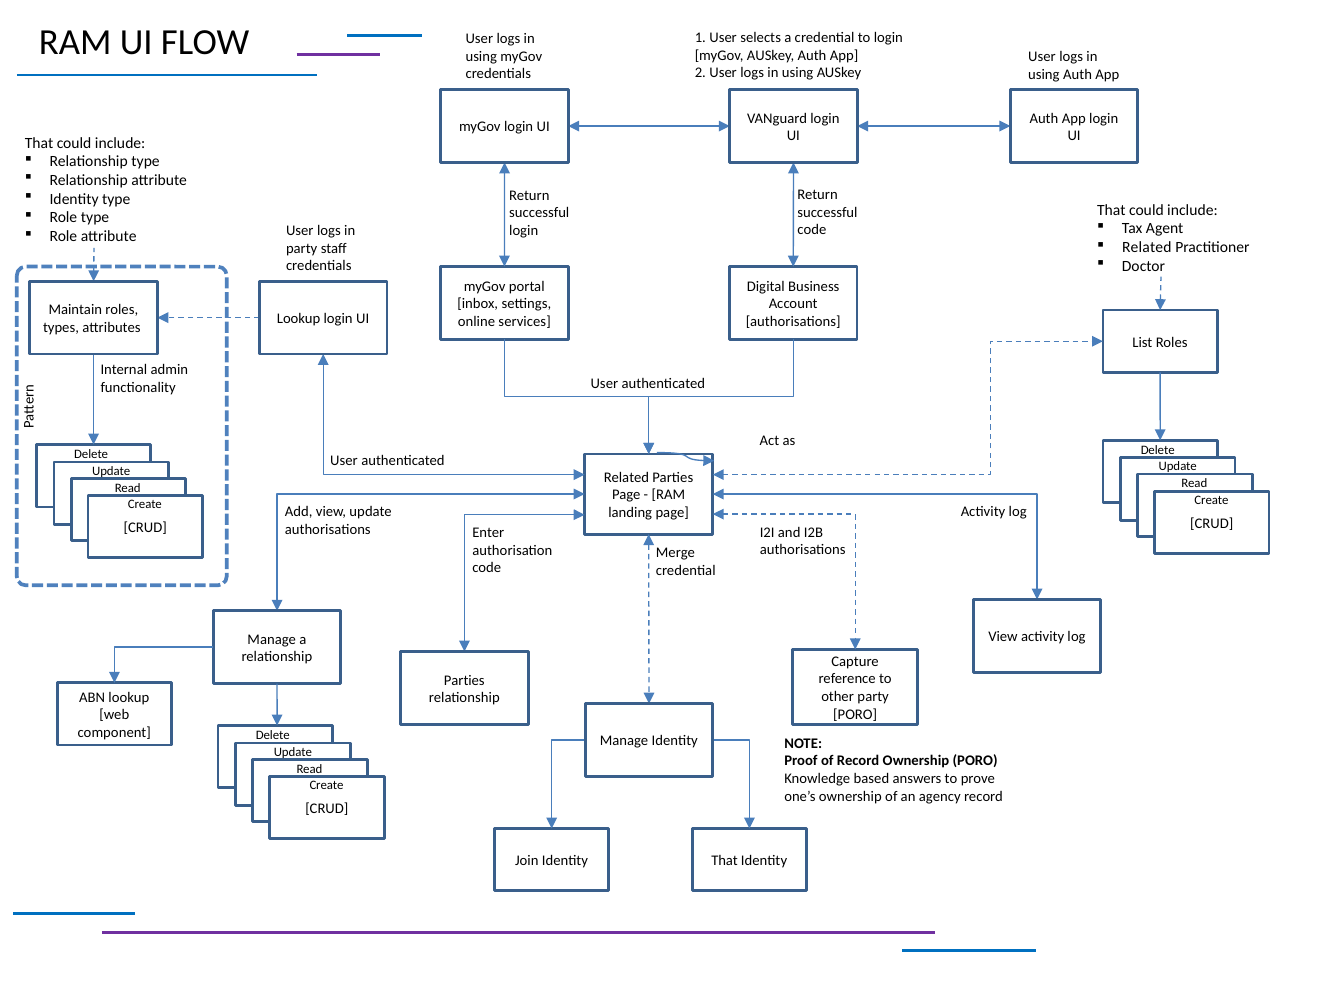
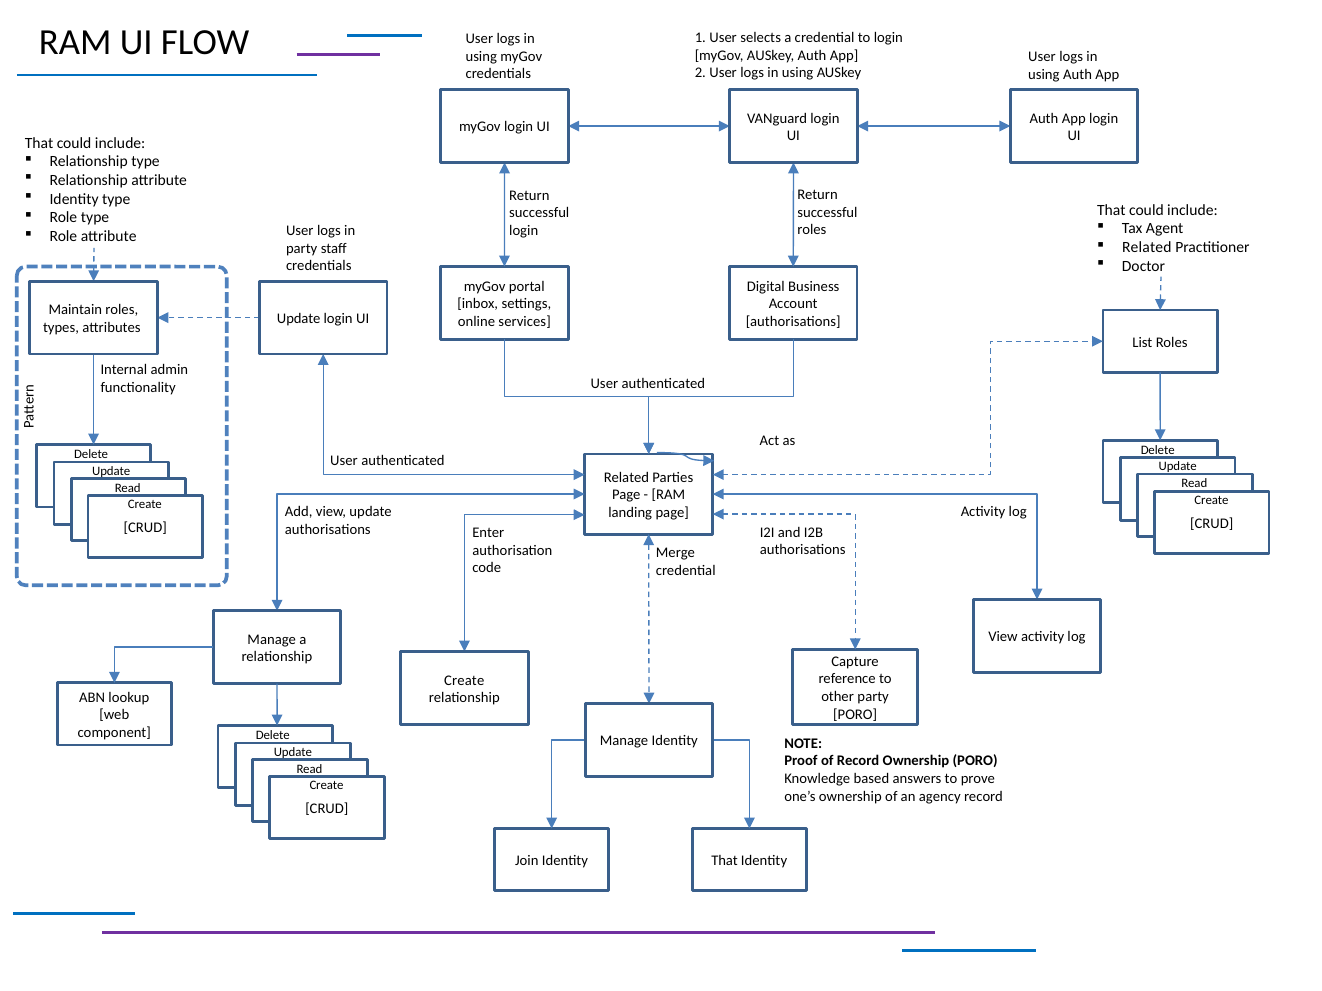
code: code -> roles (812, 230)
Lookup: Lookup -> Update (299, 319)
Parties: Parties -> Create (464, 681)
